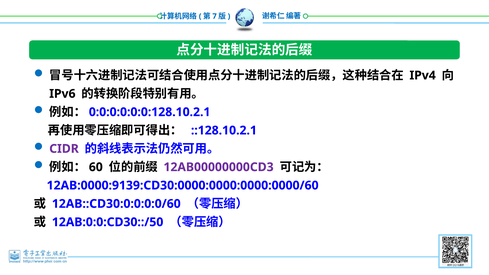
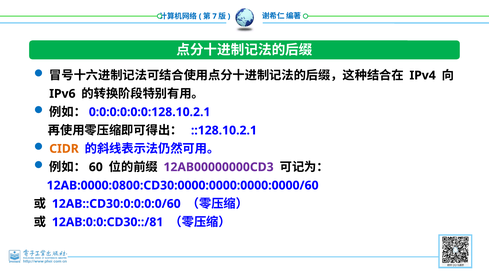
CIDR colour: purple -> orange (64, 149)
12AB:0000:9139:CD30:0000:0000:0000:0000/60: 12AB:0000:9139:CD30:0000:0000:0000:0000/60 -> 12AB:0000:0800:CD30:0000:0000:0000:0000/60 (183, 186)
12AB:0:0:CD30::/50: 12AB:0:0:CD30::/50 -> 12AB:0:0:CD30::/81 (108, 222)
